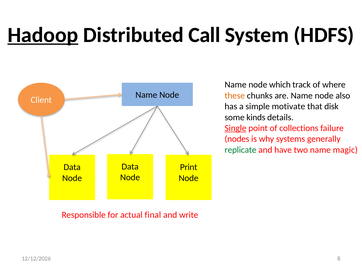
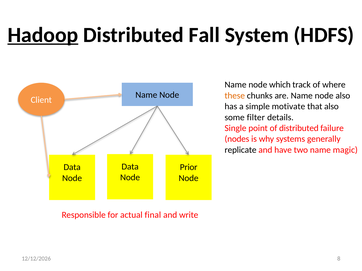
Call: Call -> Fall (204, 35)
that disk: disk -> also (331, 107)
kinds: kinds -> filter (256, 117)
Single underline: present -> none (235, 128)
of collections: collections -> distributed (299, 128)
replicate colour: green -> black (241, 150)
Print: Print -> Prior (189, 168)
